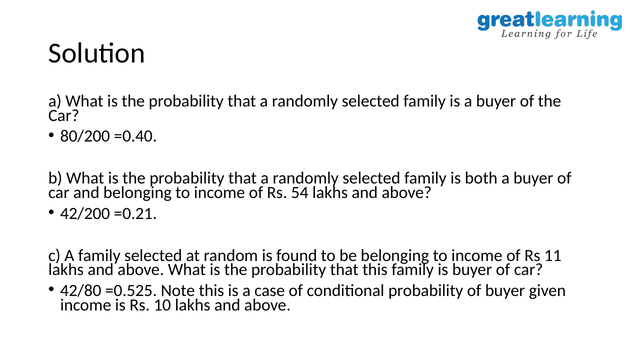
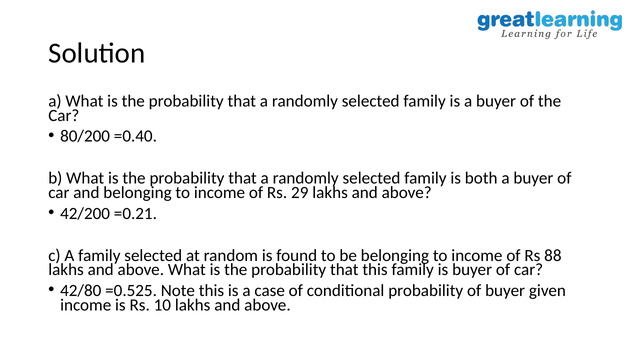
54: 54 -> 29 (300, 193)
11: 11 -> 88 (553, 255)
